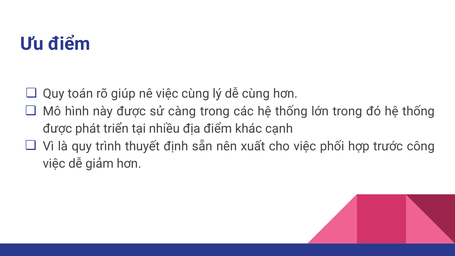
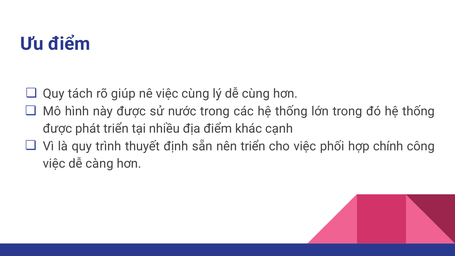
toán: toán -> tách (80, 94)
càng: càng -> nước (182, 111)
nên xuất: xuất -> triển (253, 146)
trước: trước -> chính (388, 146)
giảm: giảm -> càng (99, 164)
